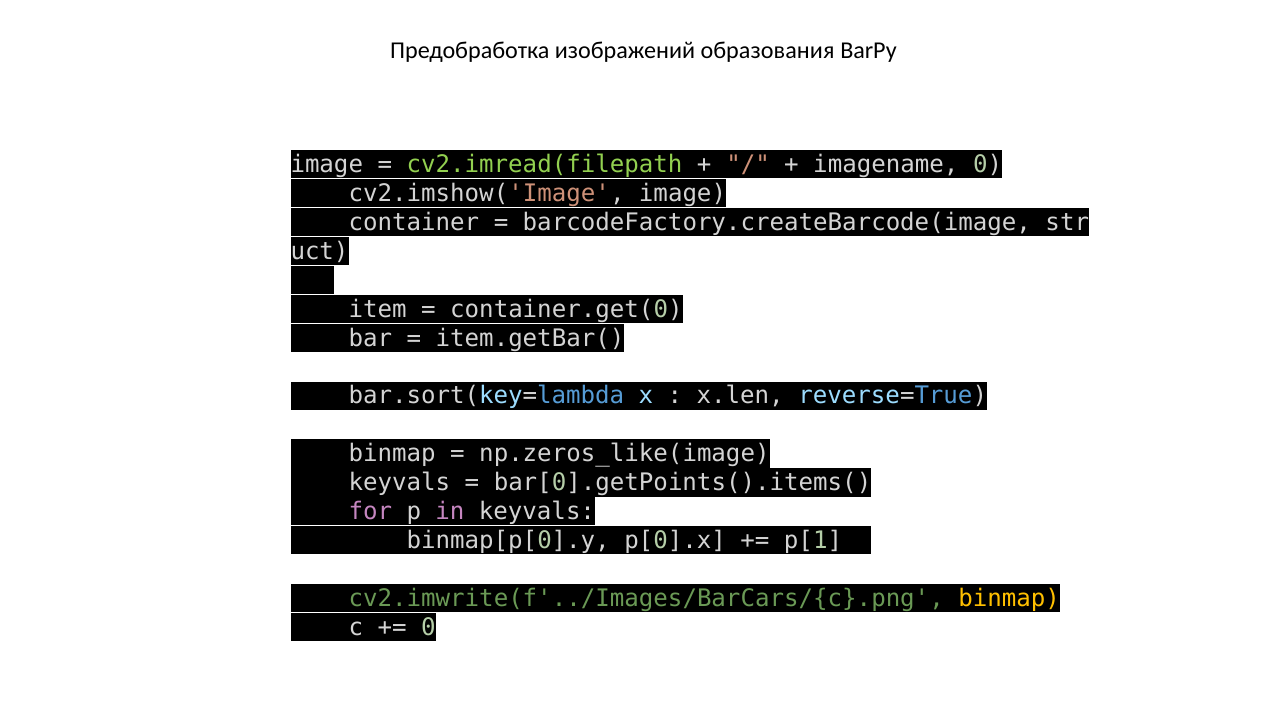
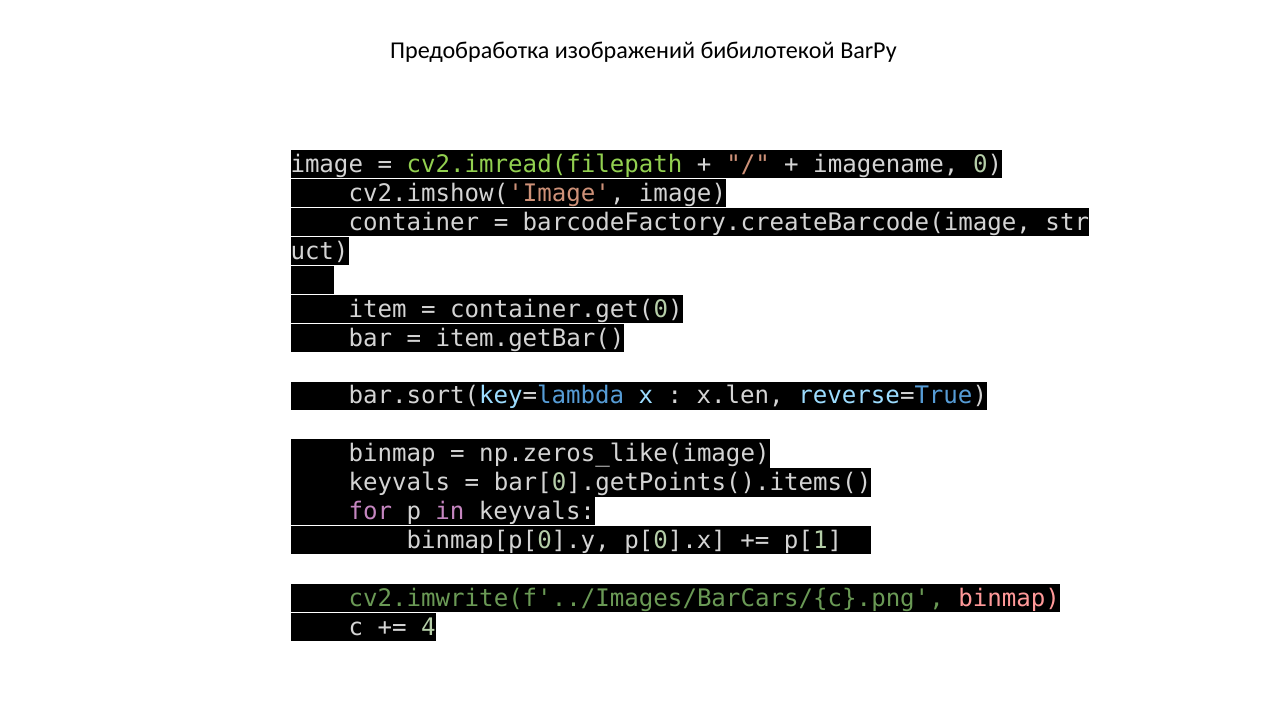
образования: образования -> бибилотекой (768, 50)
binmap colour: yellow -> pink (1009, 599)
0: 0 -> 4 (428, 628)
